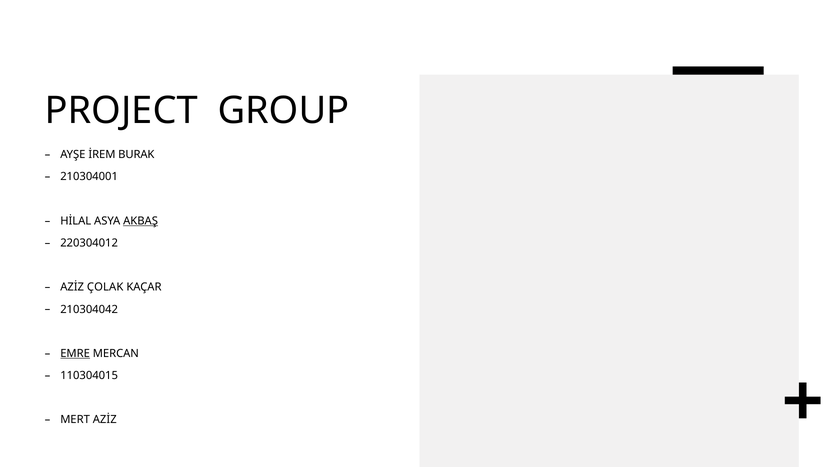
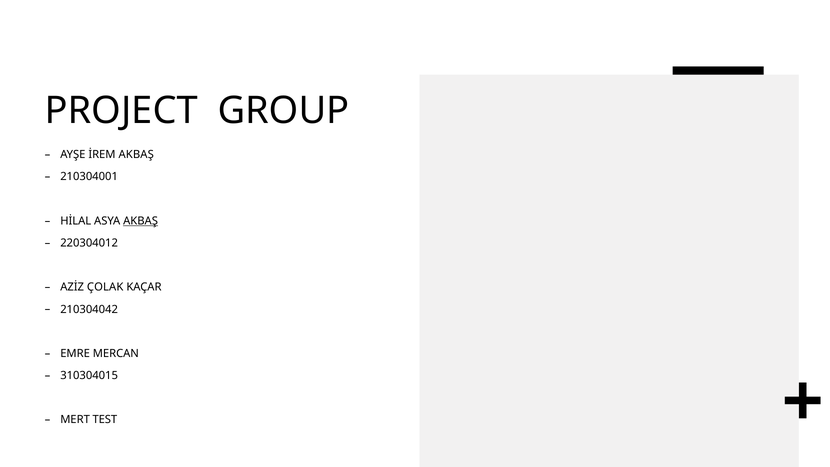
İREM BURAK: BURAK -> AKBAŞ (136, 155)
EMRE underline: present -> none (75, 353)
110304015: 110304015 -> 310304015 (89, 375)
MERT AZİZ: AZİZ -> TEST (105, 420)
